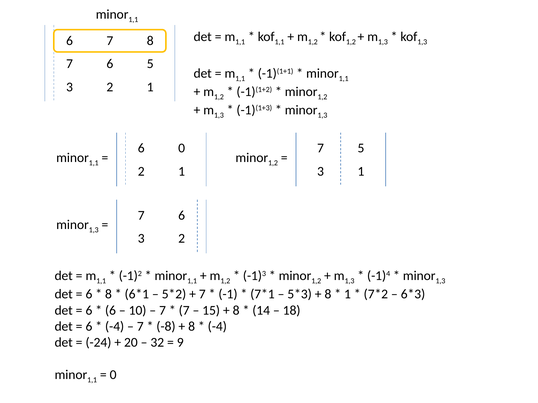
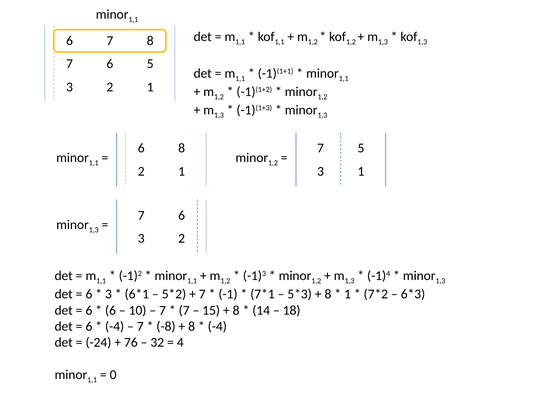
6 0: 0 -> 8 (182, 148)
8: 8 -> 3 (108, 294)
20: 20 -> 76 (131, 343)
9: 9 -> 4 (180, 343)
